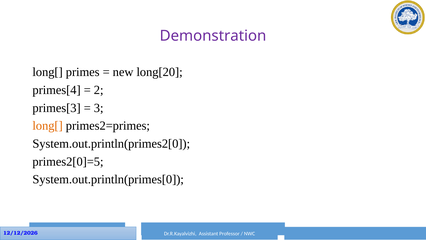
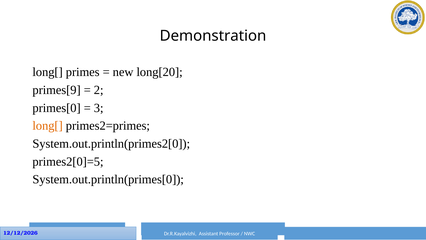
Demonstration colour: purple -> black (213, 36)
primes[4: primes[4 -> primes[9 (57, 90)
primes[3: primes[3 -> primes[0 (57, 108)
